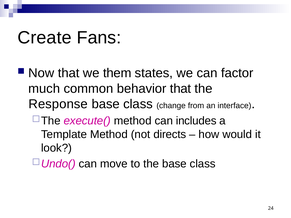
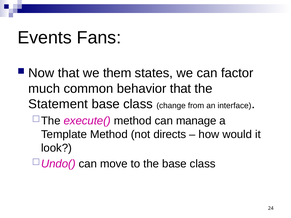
Create: Create -> Events (45, 38)
Response: Response -> Statement (58, 104)
includes: includes -> manage (196, 121)
